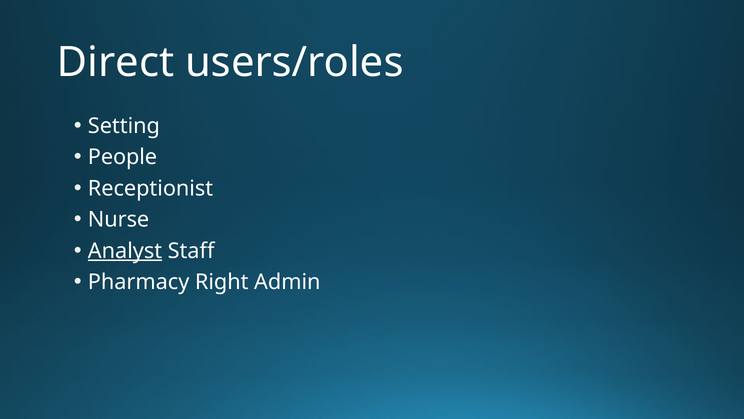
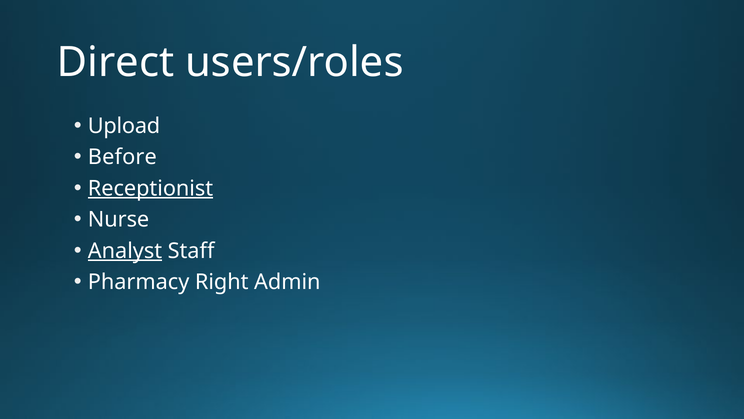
Setting: Setting -> Upload (124, 126)
People: People -> Before (122, 157)
Receptionist underline: none -> present (151, 188)
